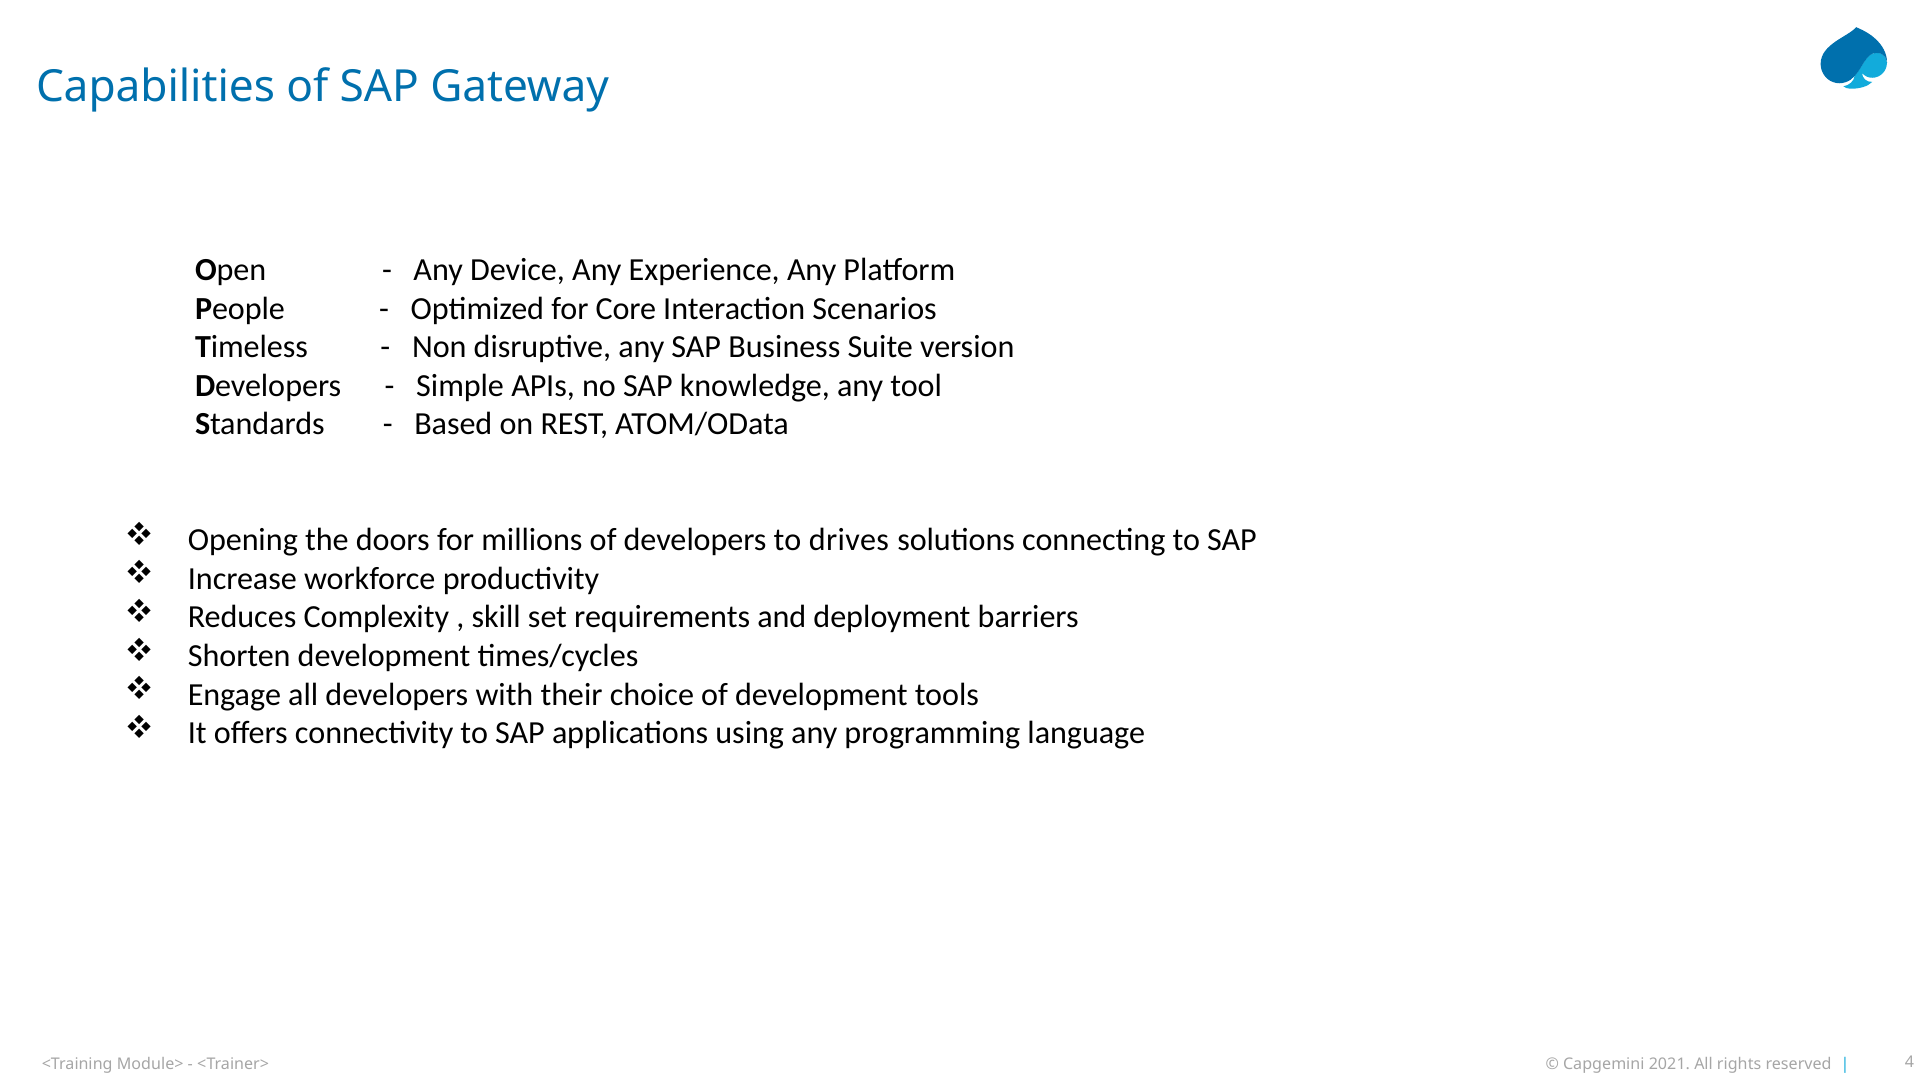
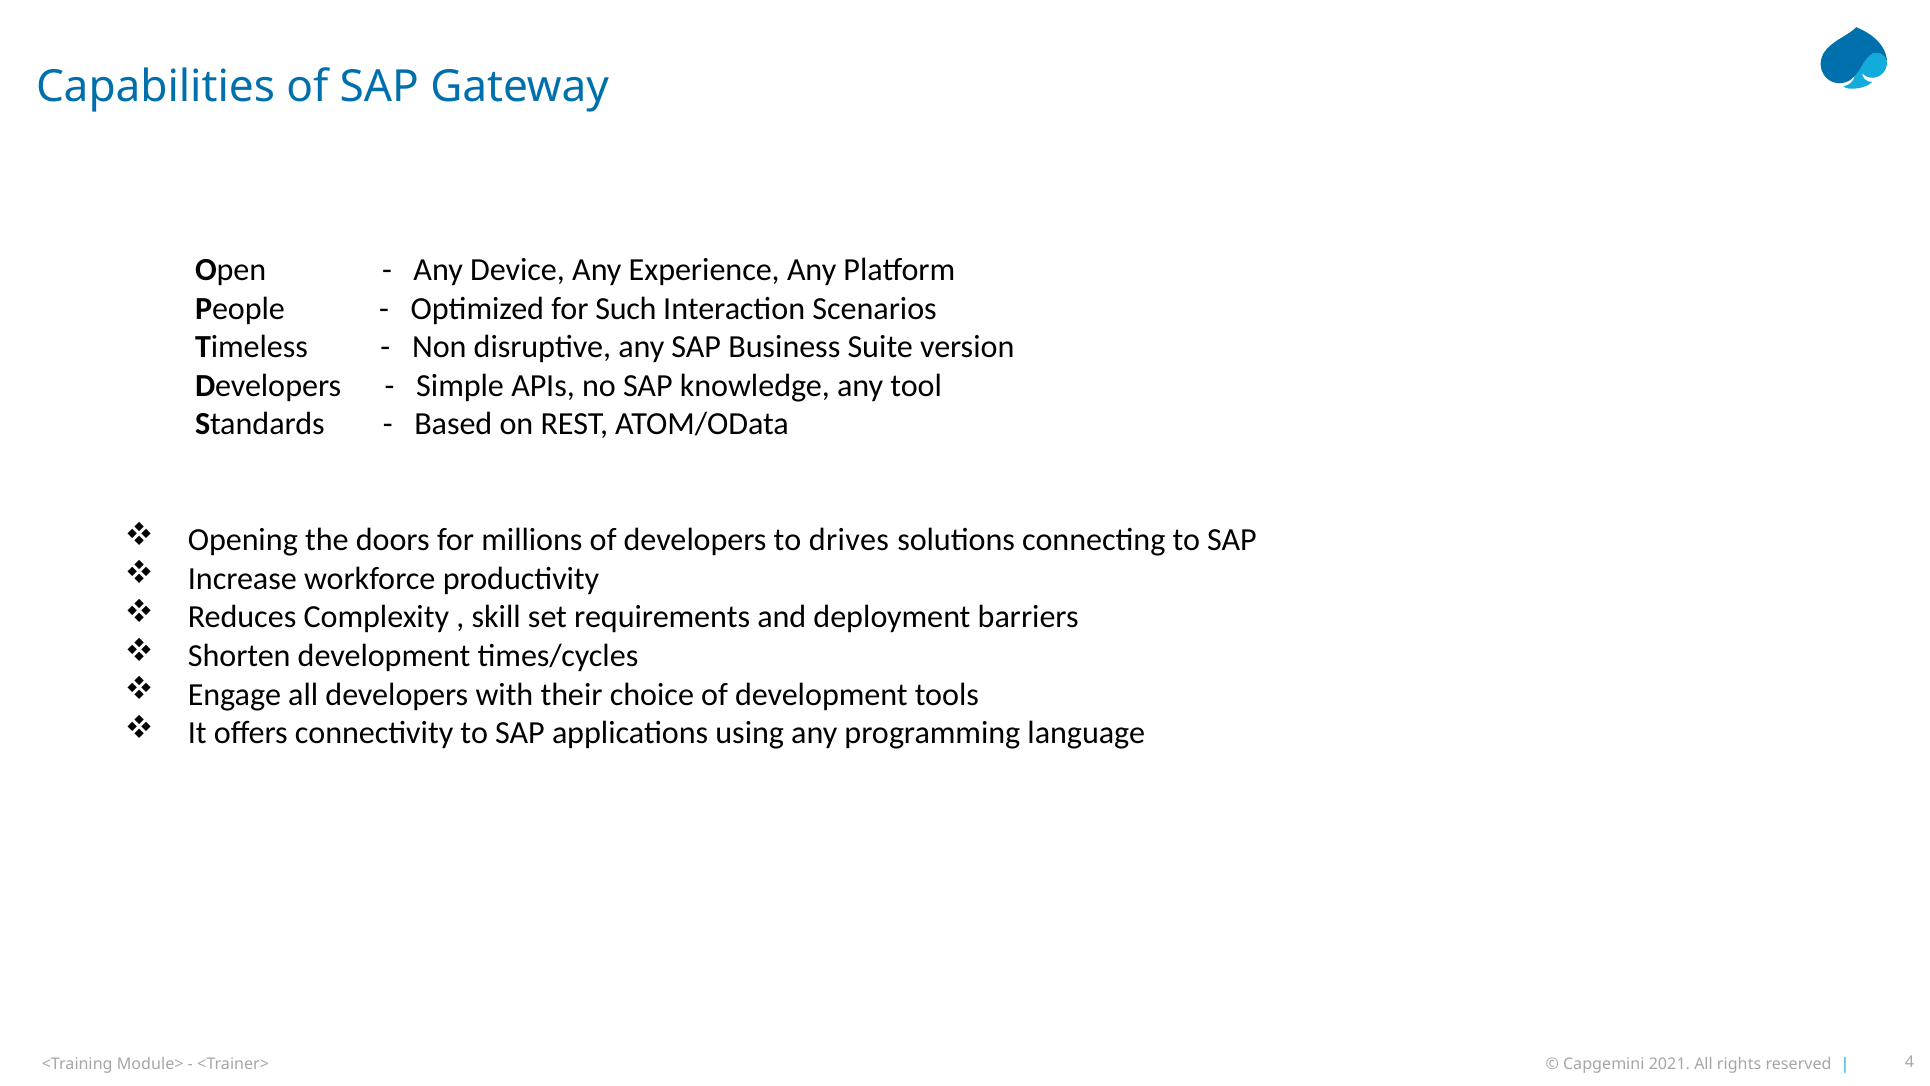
Core: Core -> Such (626, 308)
